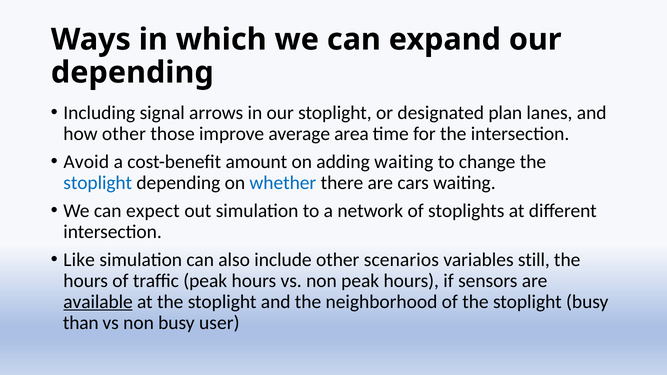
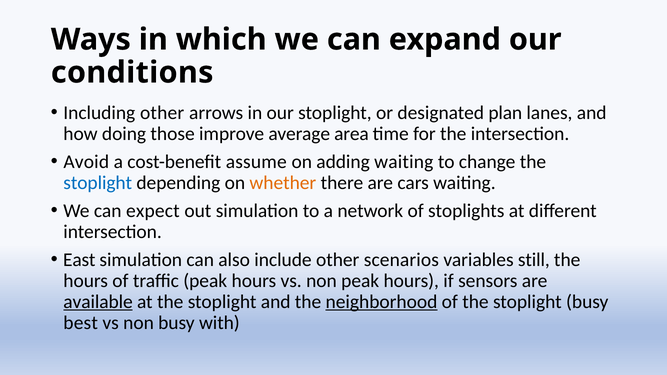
depending: depending -> conditions (132, 73)
Including signal: signal -> other (162, 113)
how other: other -> doing (124, 134)
amount: amount -> assume (256, 162)
whether colour: blue -> orange (283, 183)
Like: Like -> East (79, 260)
neighborhood underline: none -> present (381, 302)
than: than -> best (81, 323)
user: user -> with (219, 323)
